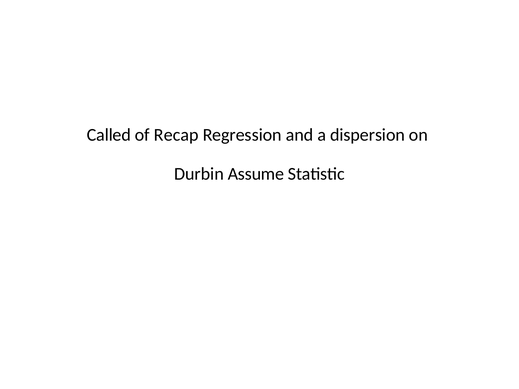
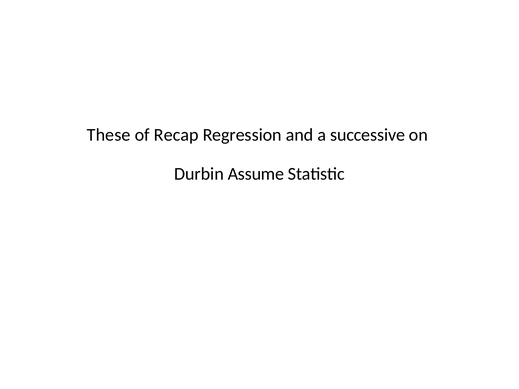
Called: Called -> These (109, 135)
dispersion: dispersion -> successive (368, 135)
